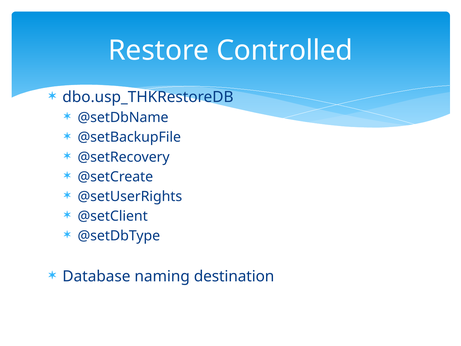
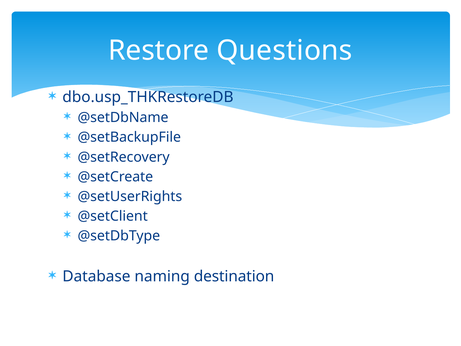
Controlled: Controlled -> Questions (284, 51)
